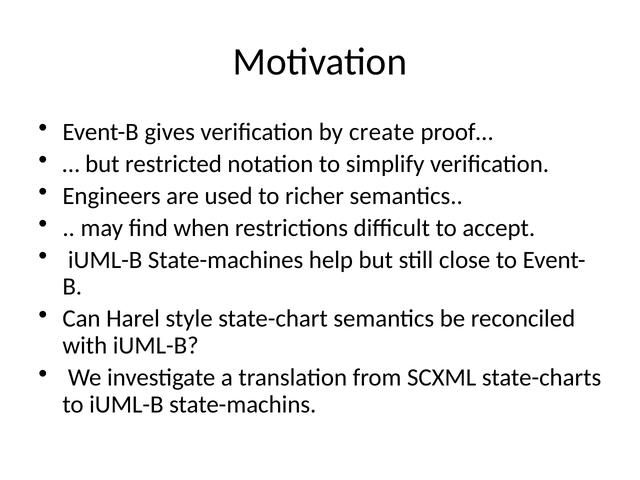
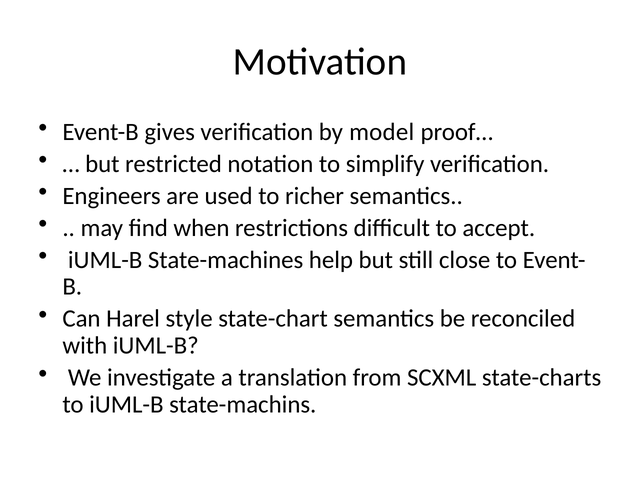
create: create -> model (382, 132)
